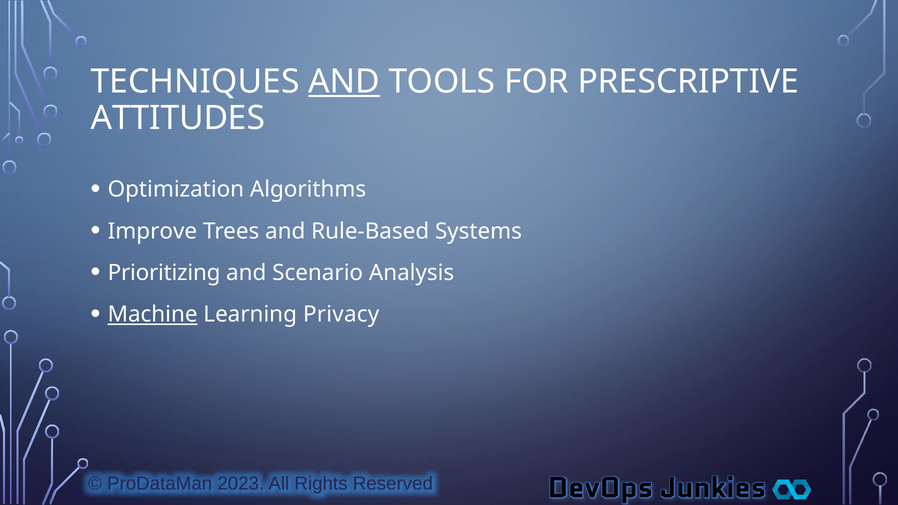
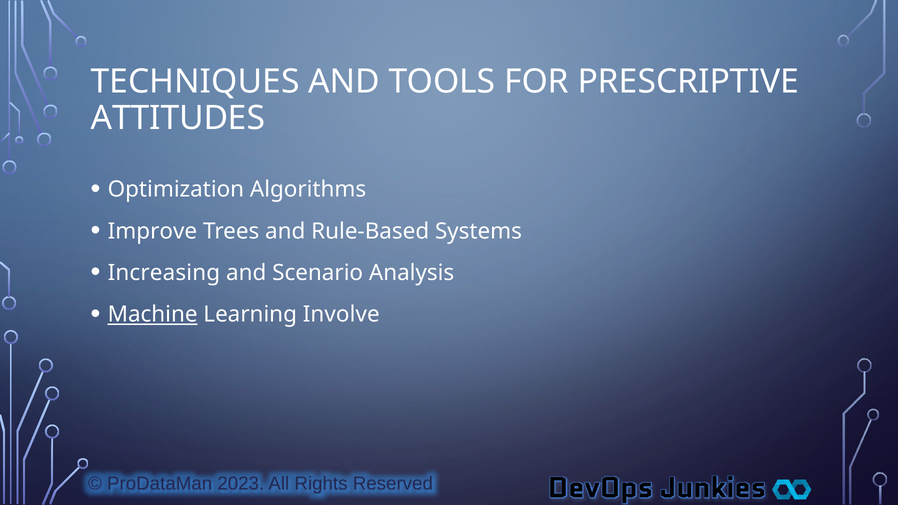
AND underline: present -> none (344, 82)
Prioritizing: Prioritizing -> Increasing (164, 273)
Privacy: Privacy -> Involve (341, 315)
